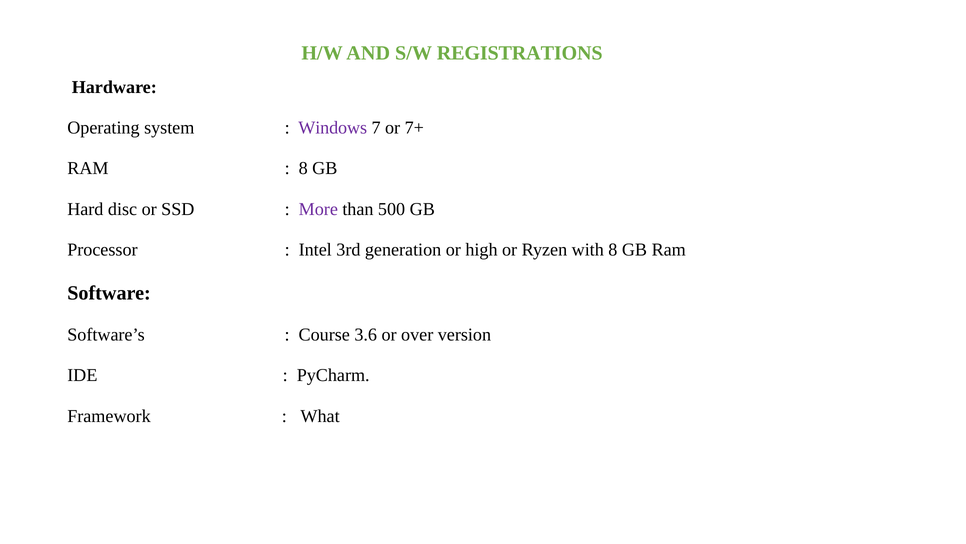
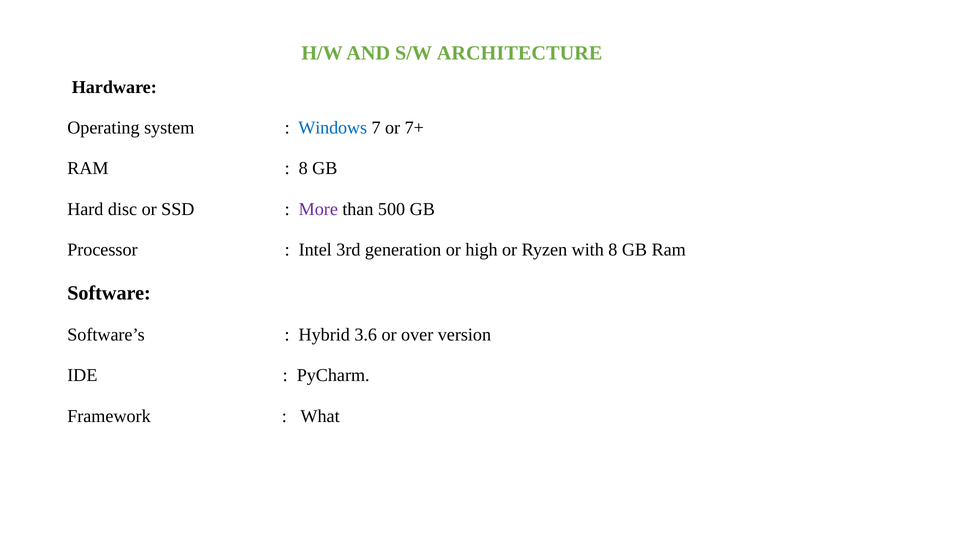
REGISTRATIONS: REGISTRATIONS -> ARCHITECTURE (520, 53)
Windows colour: purple -> blue (333, 128)
Course: Course -> Hybrid (324, 334)
